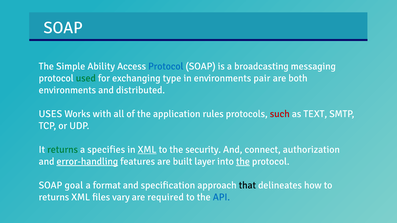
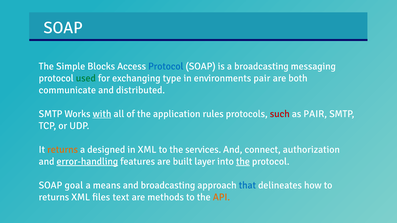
Ability: Ability -> Blocks (101, 66)
environments: environments -> communicate (67, 90)
USES: USES -> SMTP (50, 114)
with underline: none -> present (102, 114)
as TEXT: TEXT -> PAIR (315, 114)
returns colour: green -> orange (63, 150)
specifies: specifies -> designed (106, 150)
XML underline: present -> none (147, 150)
security: security -> services (203, 150)
format: format -> means (107, 185)
and specification: specification -> broadcasting (168, 185)
that colour: black -> blue (247, 185)
vary: vary -> text (121, 197)
required: required -> methods (166, 197)
API colour: blue -> orange (221, 197)
